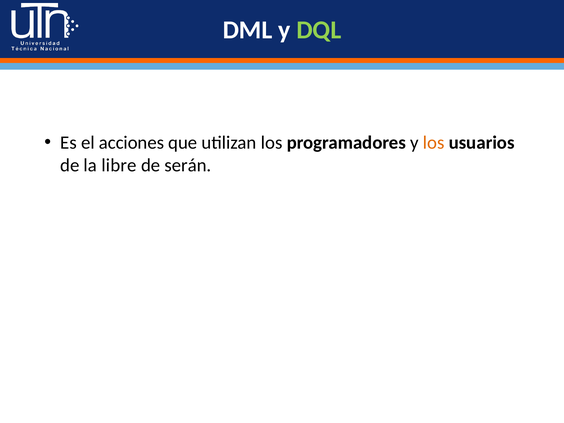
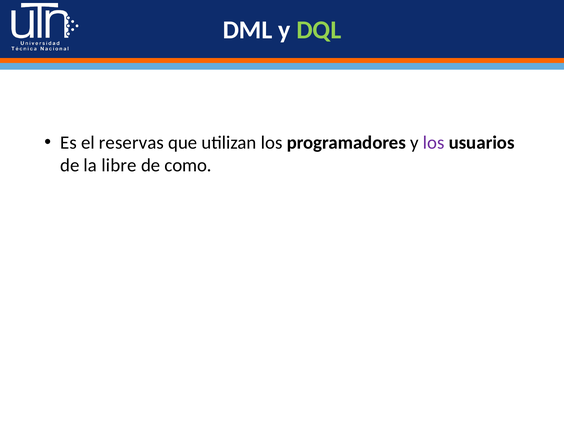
acciones: acciones -> reservas (131, 143)
los colour: orange -> purple (434, 143)
serán: serán -> como (188, 165)
